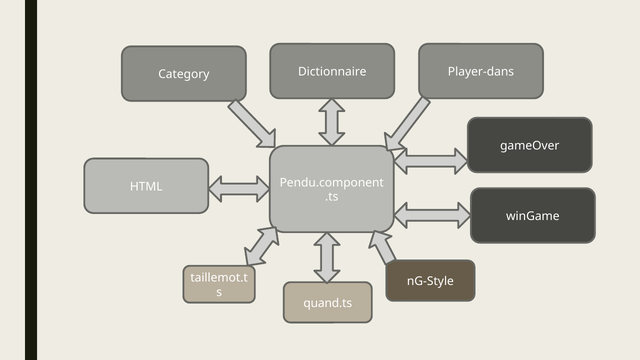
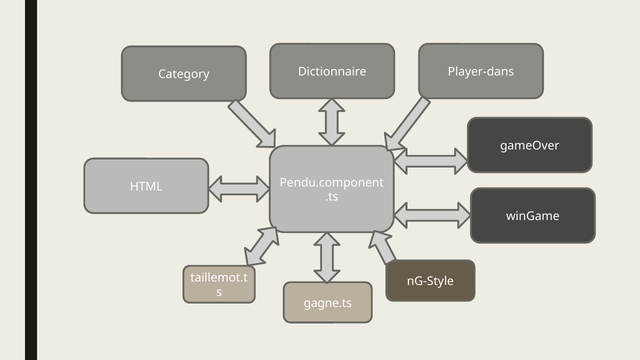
quand.ts: quand.ts -> gagne.ts (328, 303)
